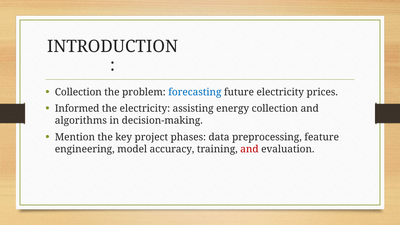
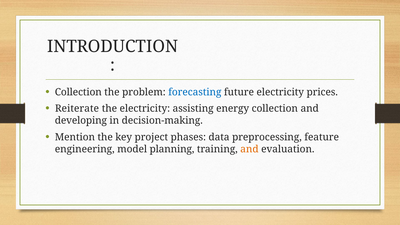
Informed: Informed -> Reiterate (77, 109)
algorithms: algorithms -> developing (81, 121)
accuracy: accuracy -> planning (172, 149)
and colour: red -> orange (249, 149)
